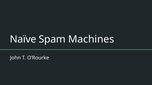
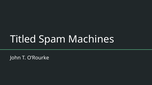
Naïve: Naïve -> Titled (23, 39)
